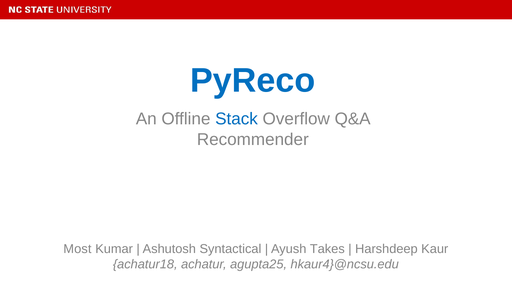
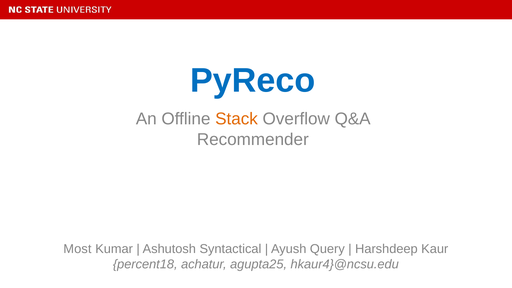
Stack colour: blue -> orange (237, 119)
Takes: Takes -> Query (327, 249)
achatur18: achatur18 -> percent18 (145, 264)
